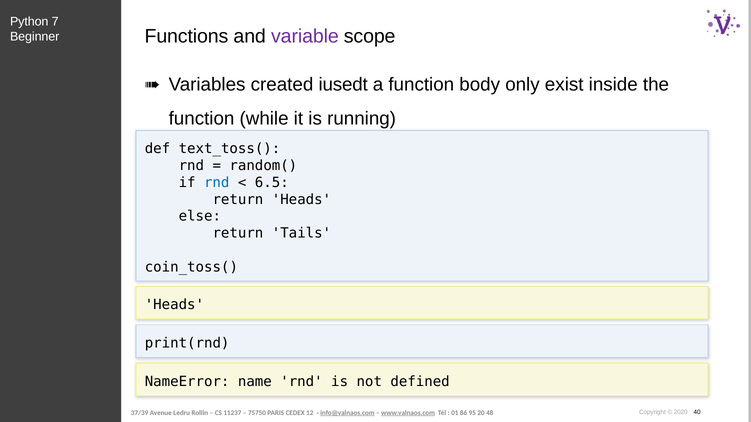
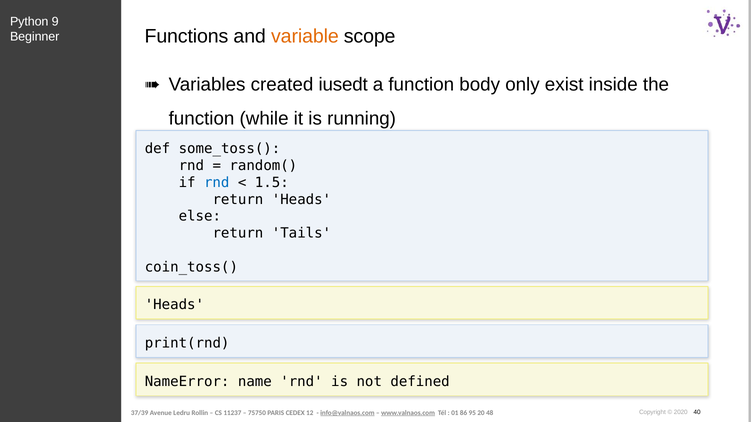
7: 7 -> 9 (55, 22)
variable colour: purple -> orange (305, 36)
text_toss(: text_toss( -> some_toss( (229, 149)
6.5: 6.5 -> 1.5 (272, 183)
